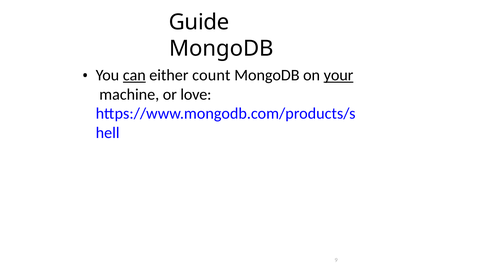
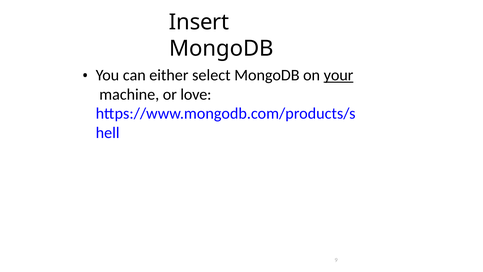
Guide: Guide -> Insert (199, 22)
can underline: present -> none (134, 75)
count: count -> select (211, 75)
